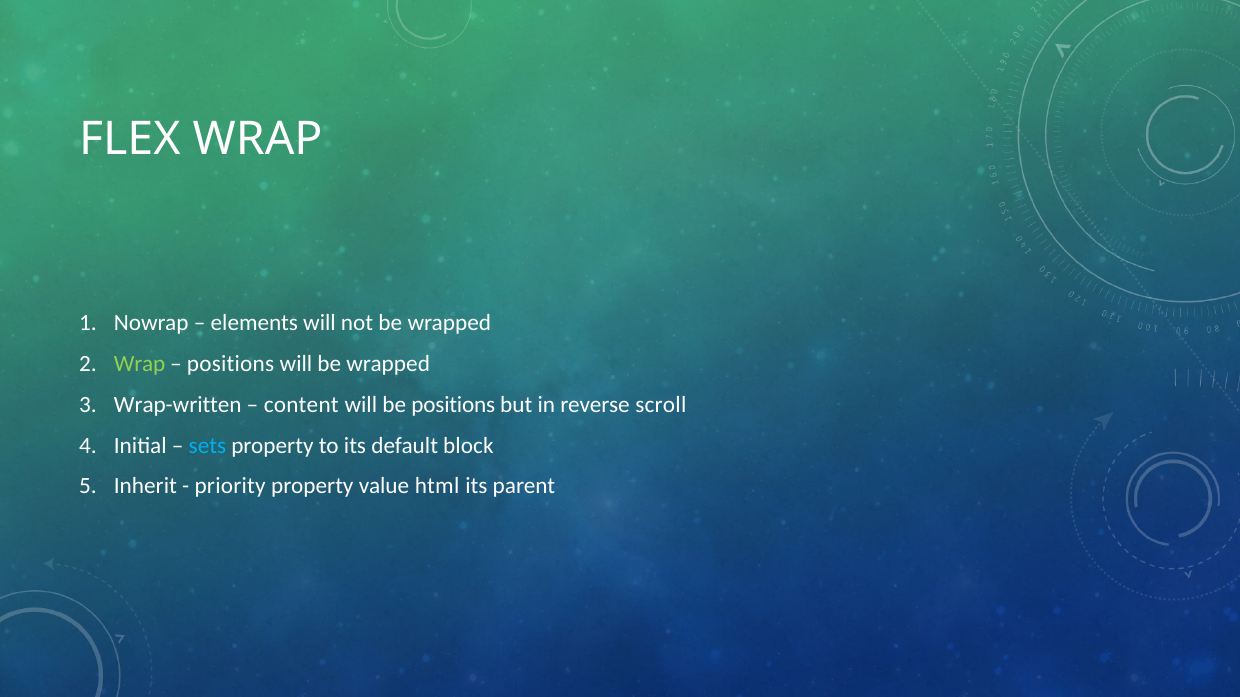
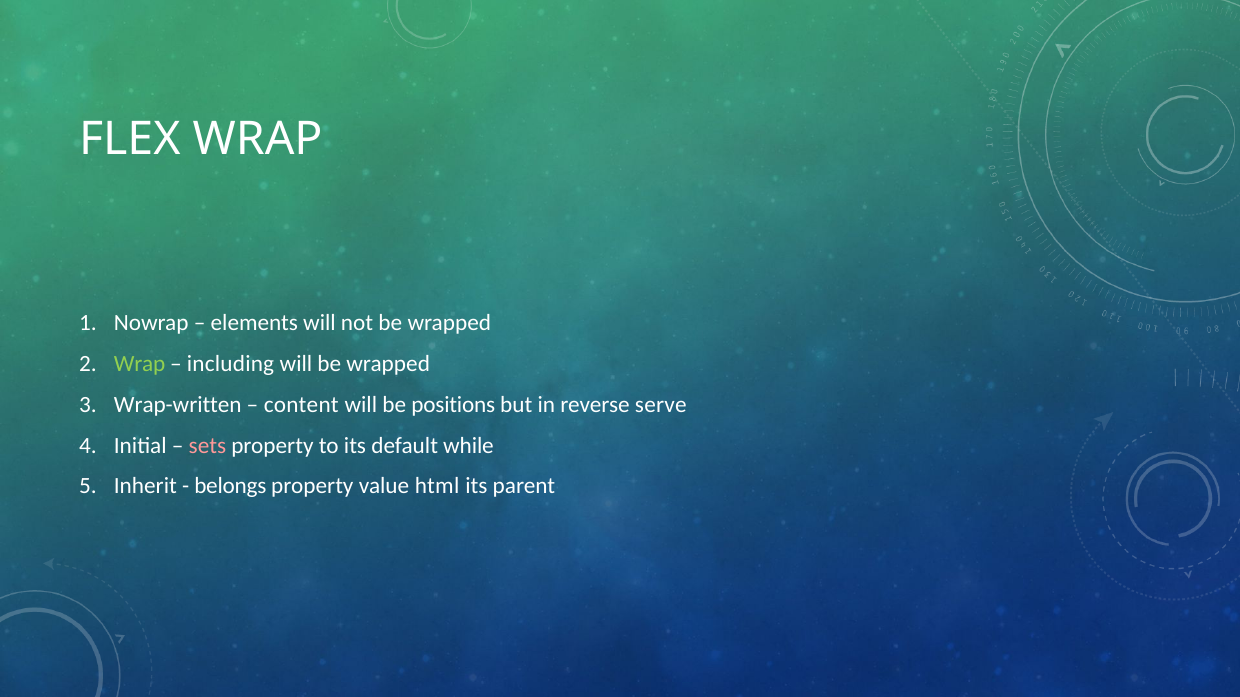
positions: positions -> including (231, 364)
scroll: scroll -> serve (661, 405)
sets colour: light blue -> pink (207, 446)
block: block -> while (469, 446)
priority: priority -> belongs (230, 487)
